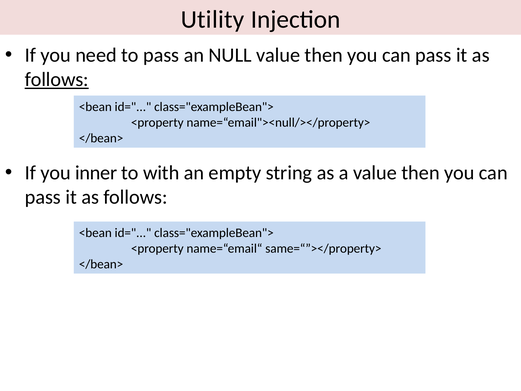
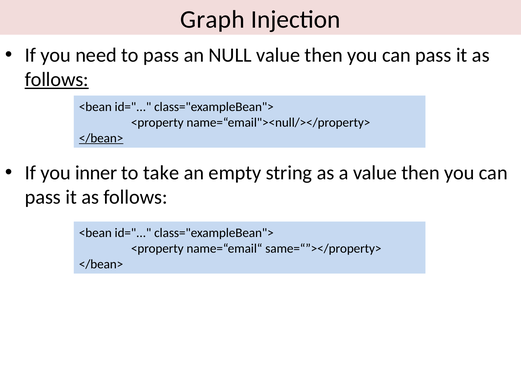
Utility: Utility -> Graph (213, 20)
</bean> underline: none -> present (101, 138)
with: with -> take (161, 173)
